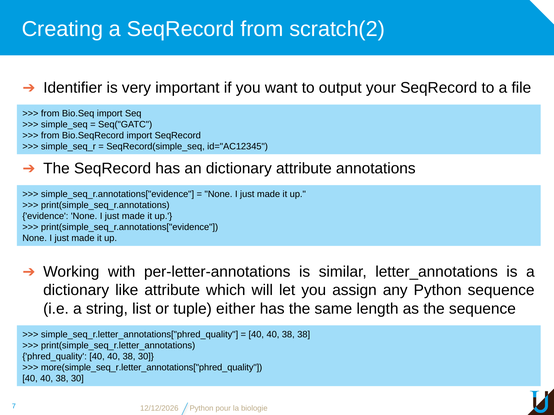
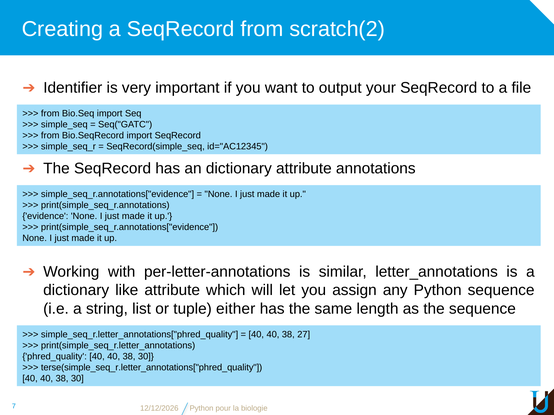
38 38: 38 -> 27 (304, 335)
more(simple_seq_r.letter_annotations["phred_quality: more(simple_seq_r.letter_annotations["phred_quality -> terse(simple_seq_r.letter_annotations["phred_quality (152, 368)
